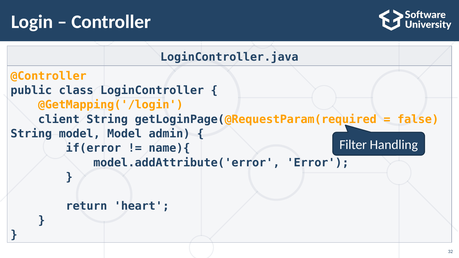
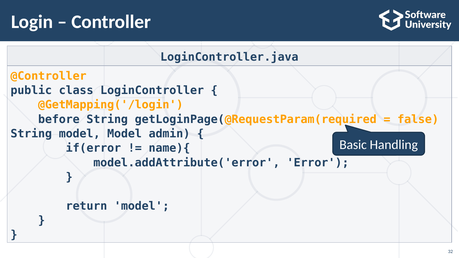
client: client -> before (59, 119)
Filter: Filter -> Basic (353, 145)
return heart: heart -> model (142, 206)
